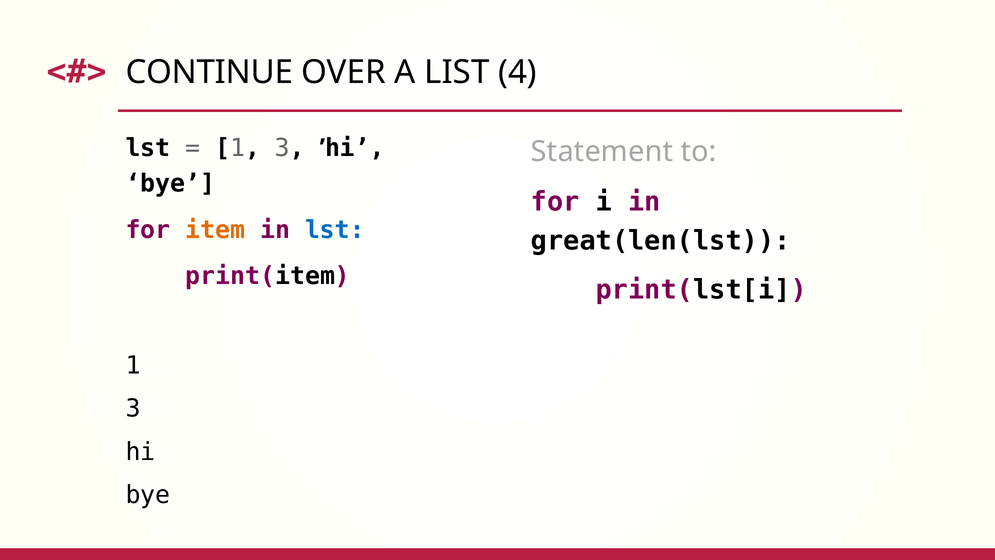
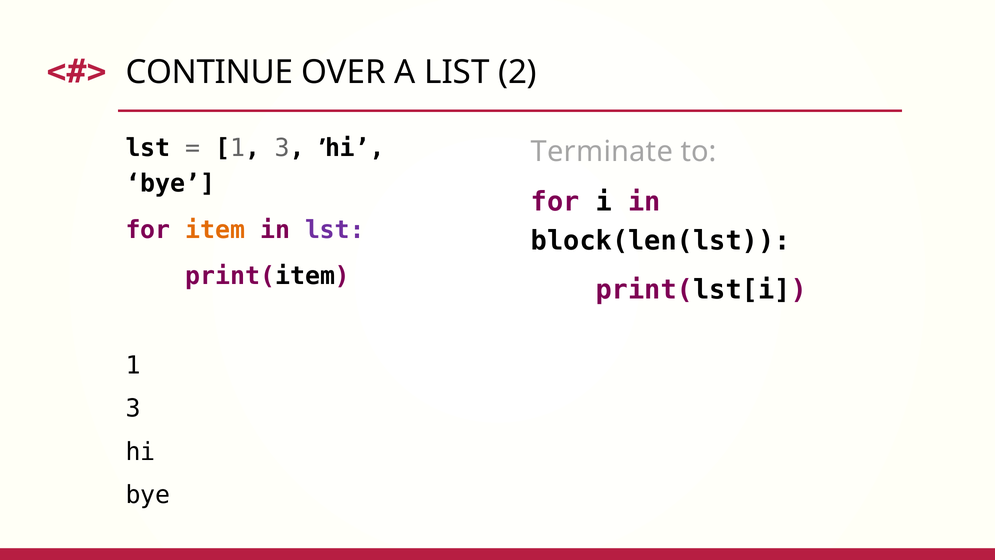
4: 4 -> 2 (518, 72)
Statement: Statement -> Terminate (602, 151)
lst colour: blue -> purple (335, 230)
great(len(lst: great(len(lst -> block(len(lst (661, 241)
